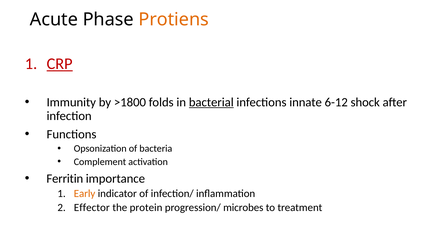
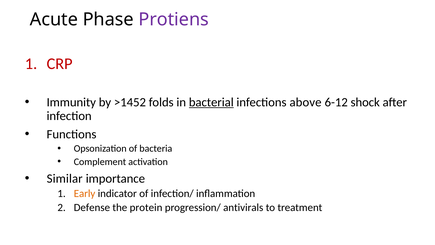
Protiens colour: orange -> purple (174, 19)
CRP underline: present -> none (60, 64)
>1800: >1800 -> >1452 (130, 102)
innate: innate -> above (306, 102)
Ferritin: Ferritin -> Similar (65, 178)
Effector: Effector -> Defense (92, 207)
microbes: microbes -> antivirals (243, 207)
